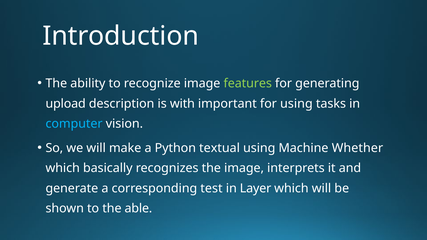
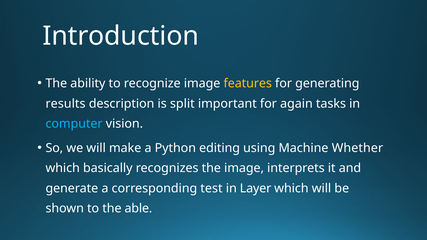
features colour: light green -> yellow (248, 84)
upload: upload -> results (66, 104)
with: with -> split (182, 104)
for using: using -> again (296, 104)
textual: textual -> editing (220, 148)
